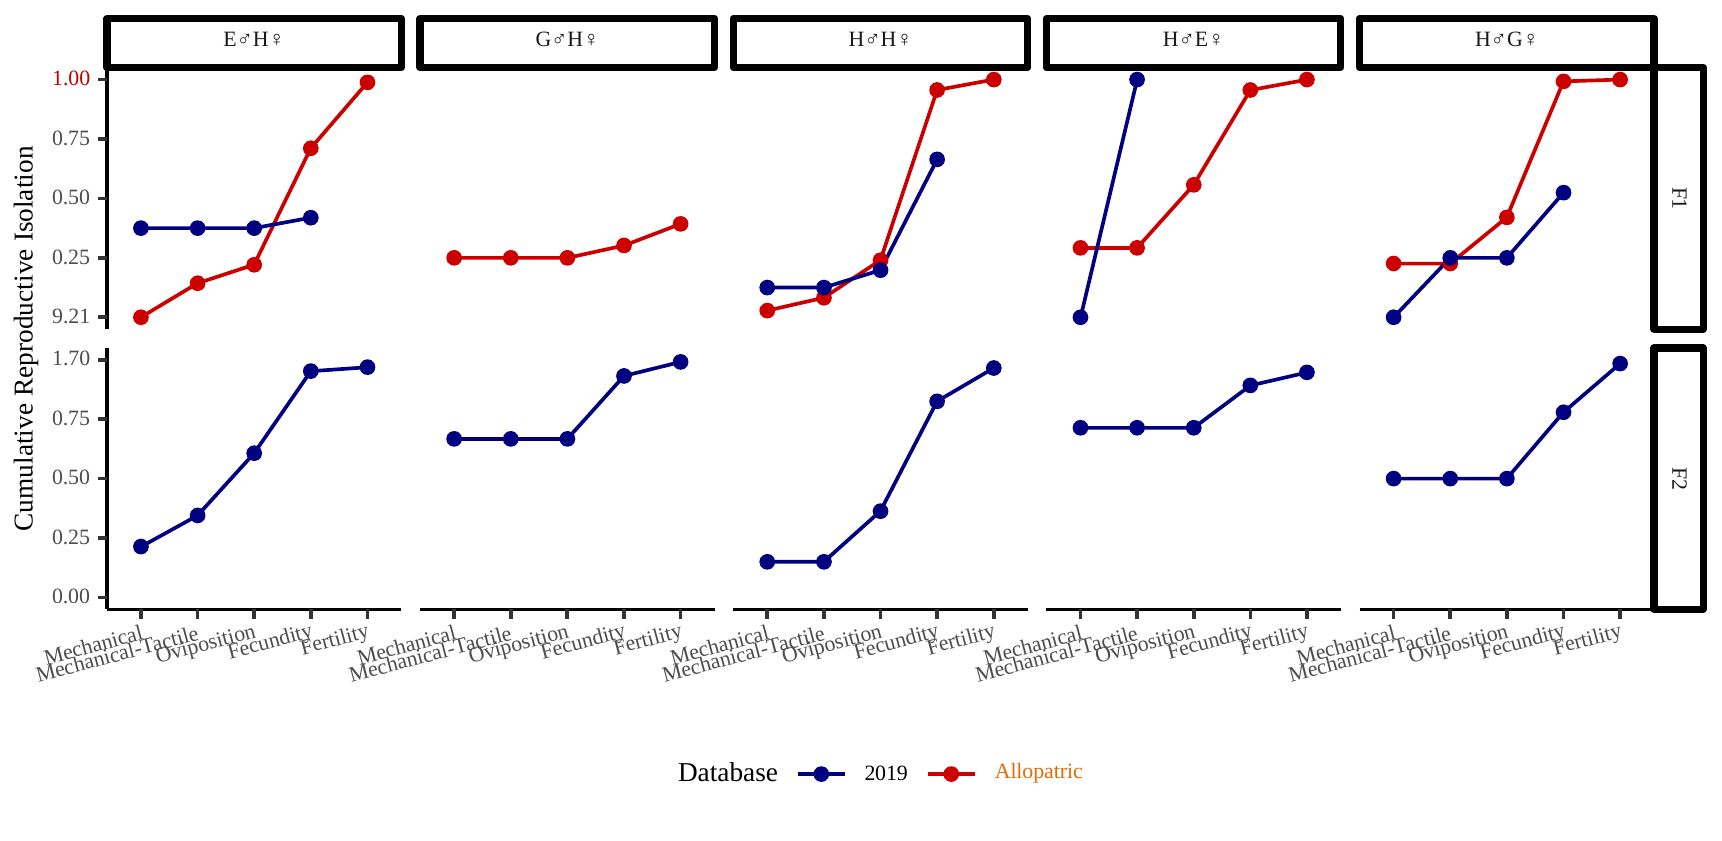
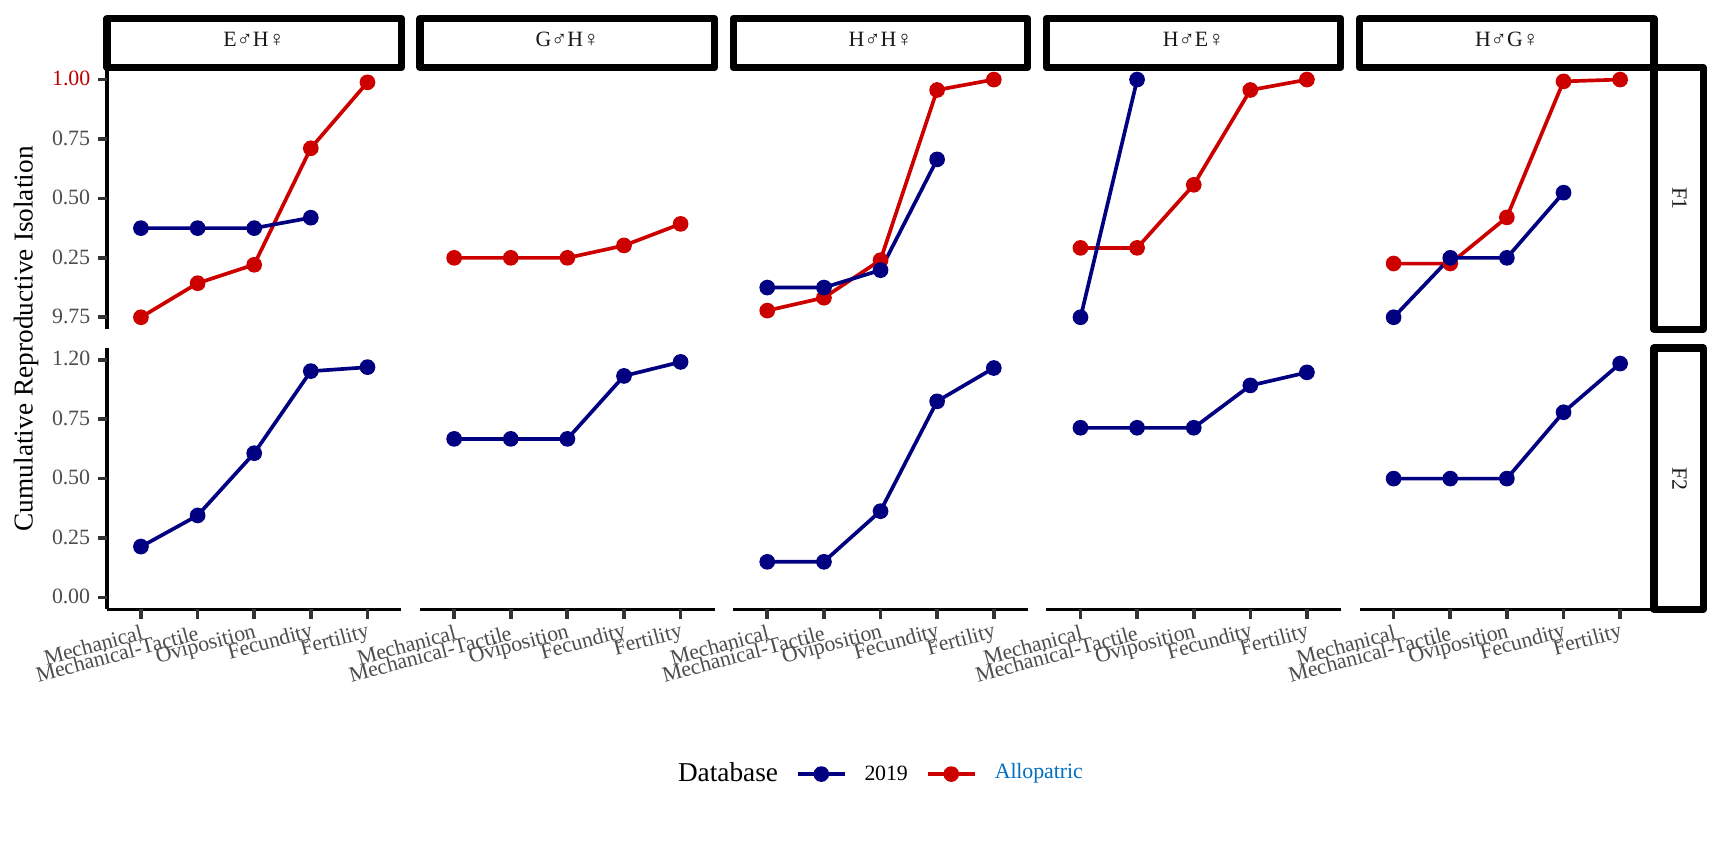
9.21: 9.21 -> 9.75 (71, 317)
1.70: 1.70 -> 1.20 (71, 359)
Allopatric colour: orange -> blue (1039, 771)
